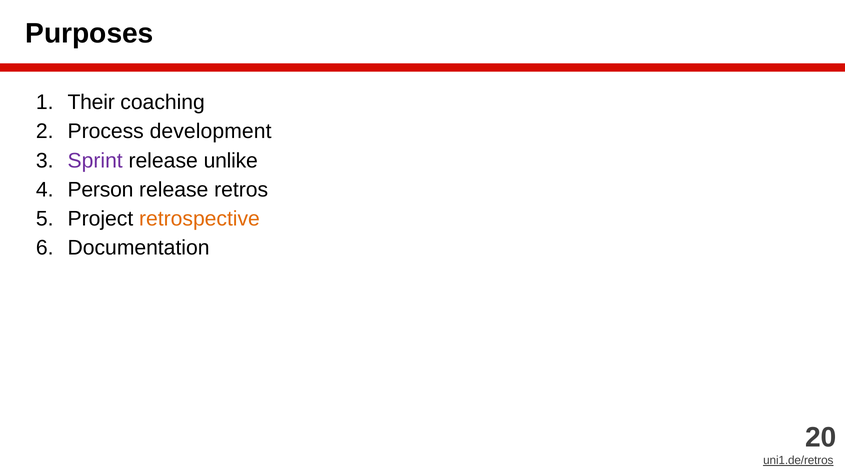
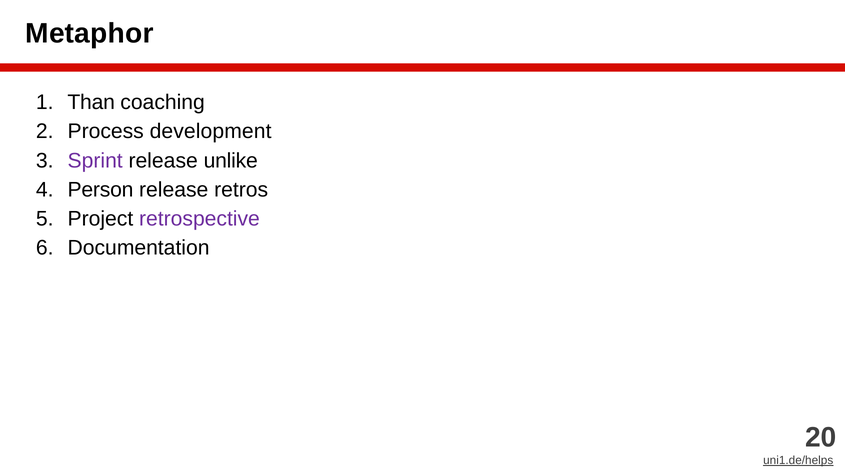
Purposes: Purposes -> Metaphor (89, 34)
Their: Their -> Than (91, 102)
retrospective colour: orange -> purple (199, 219)
uni1.de/retros: uni1.de/retros -> uni1.de/helps (798, 461)
